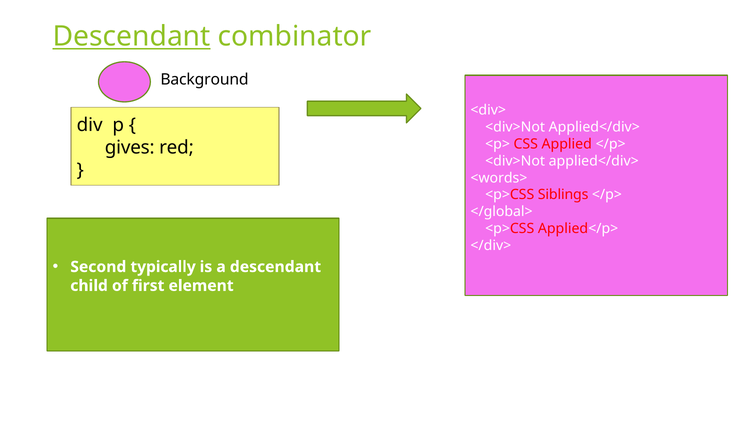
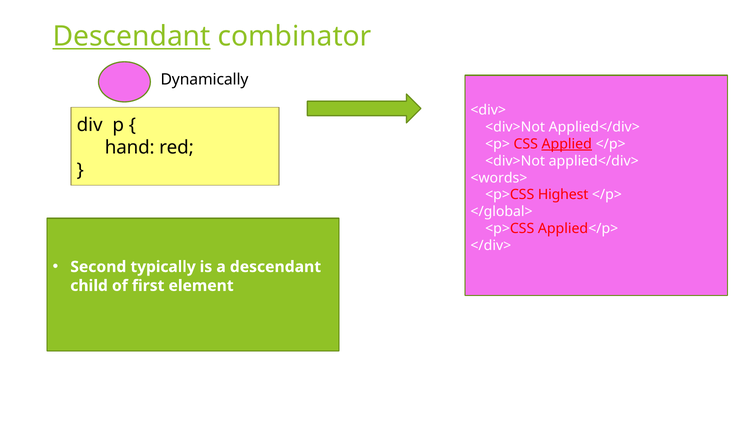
Background: Background -> Dynamically (205, 79)
Applied underline: none -> present (567, 144)
gives: gives -> hand (130, 147)
Siblings: Siblings -> Highest (563, 195)
